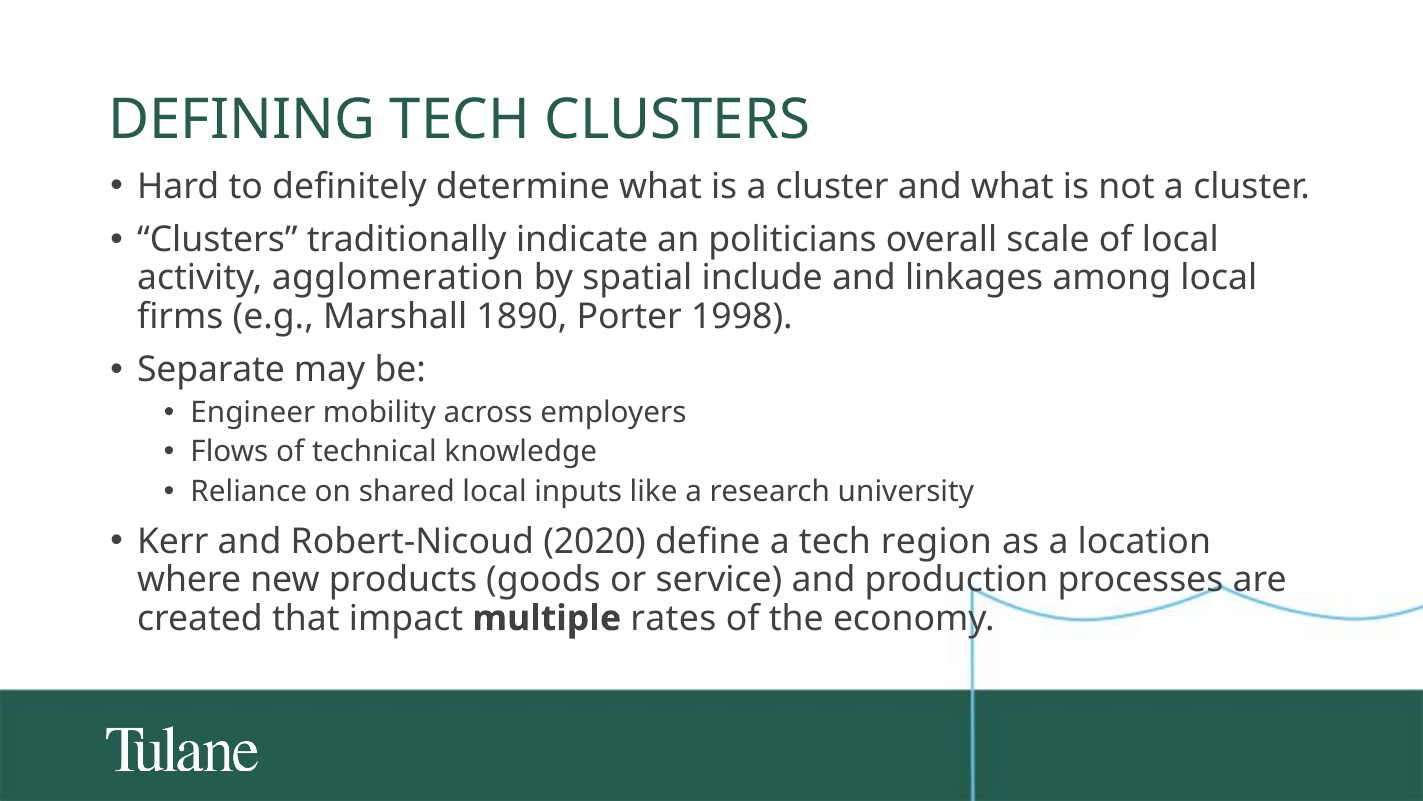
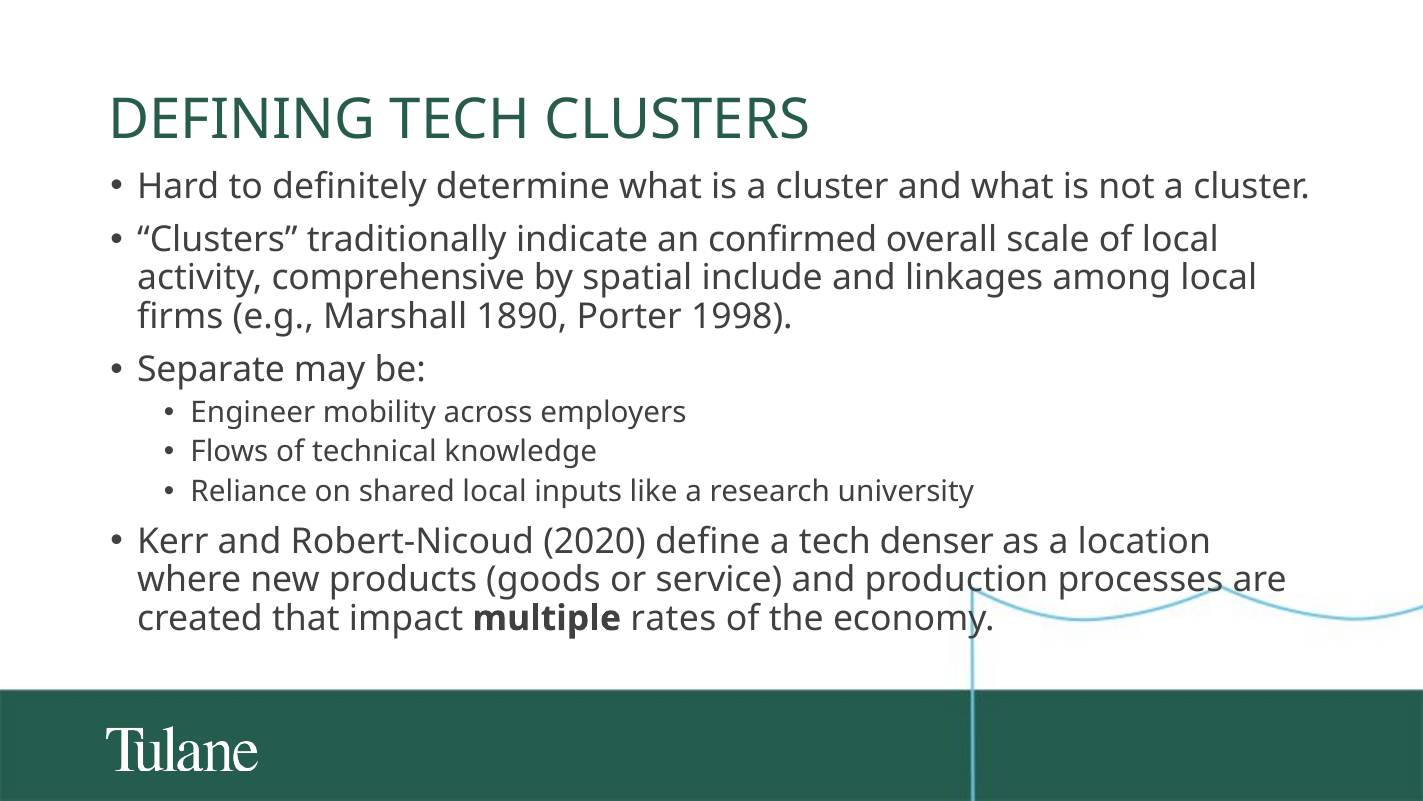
politicians: politicians -> confirmed (793, 240)
agglomeration: agglomeration -> comprehensive (398, 278)
region: region -> denser (937, 541)
